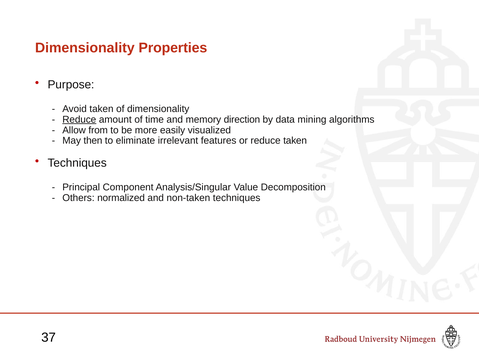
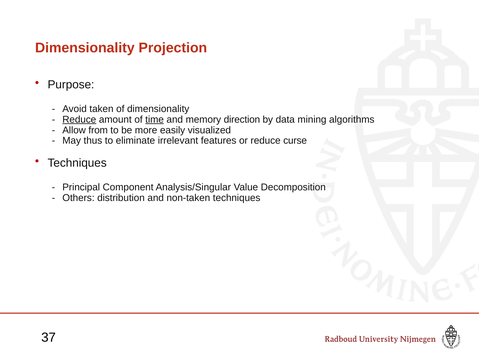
Properties: Properties -> Projection (173, 48)
time underline: none -> present (155, 119)
then: then -> thus (93, 140)
reduce taken: taken -> curse (295, 140)
normalized: normalized -> distribution (121, 197)
